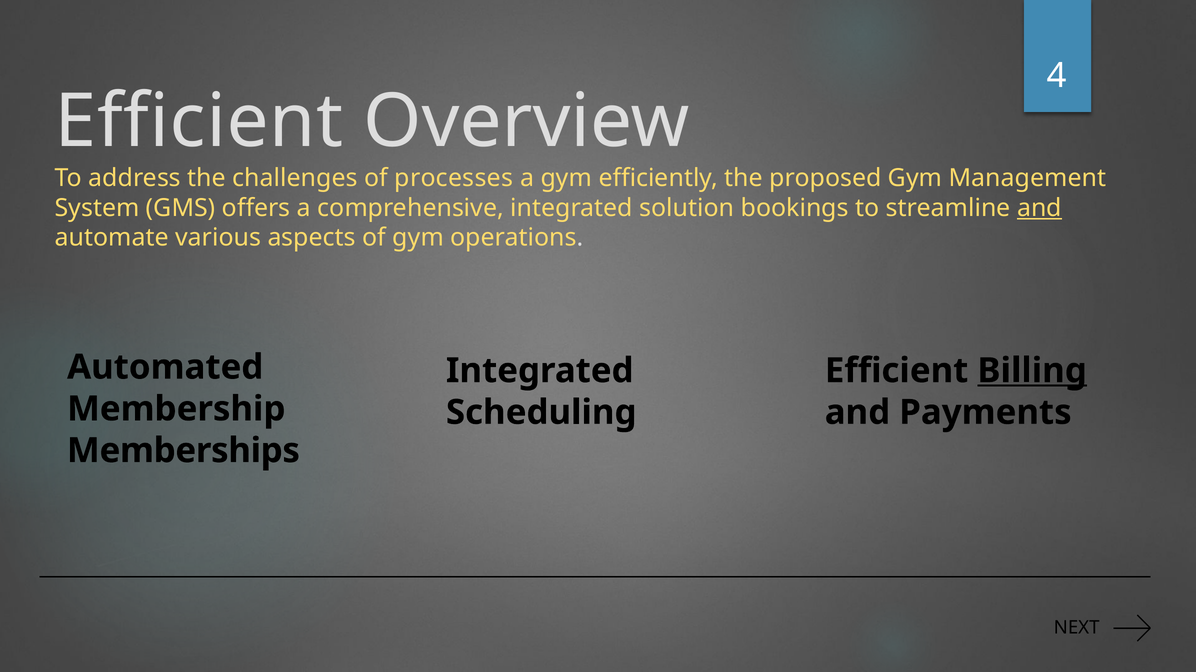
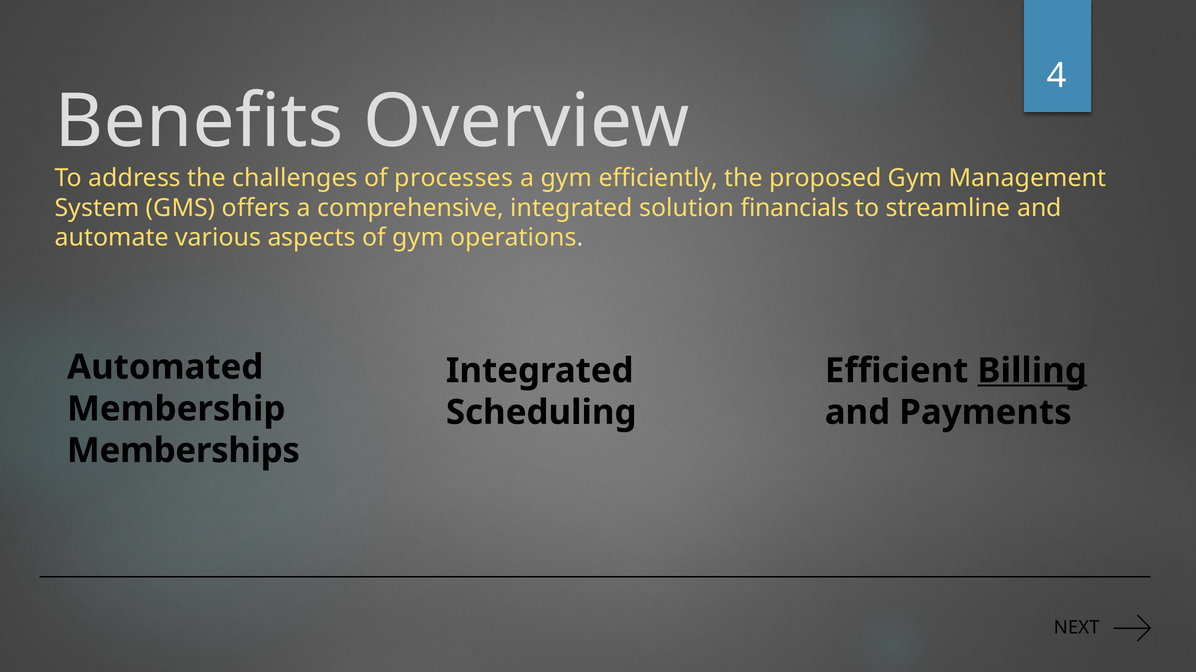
Efficient: Efficient -> Benefits (199, 122)
bookings: bookings -> financials (795, 208)
and underline: present -> none (1039, 208)
